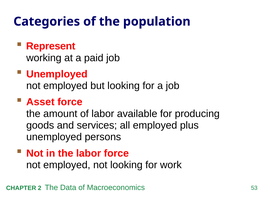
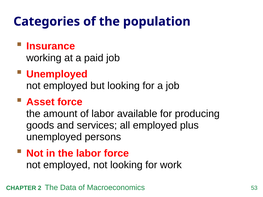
Represent: Represent -> Insurance (51, 46)
